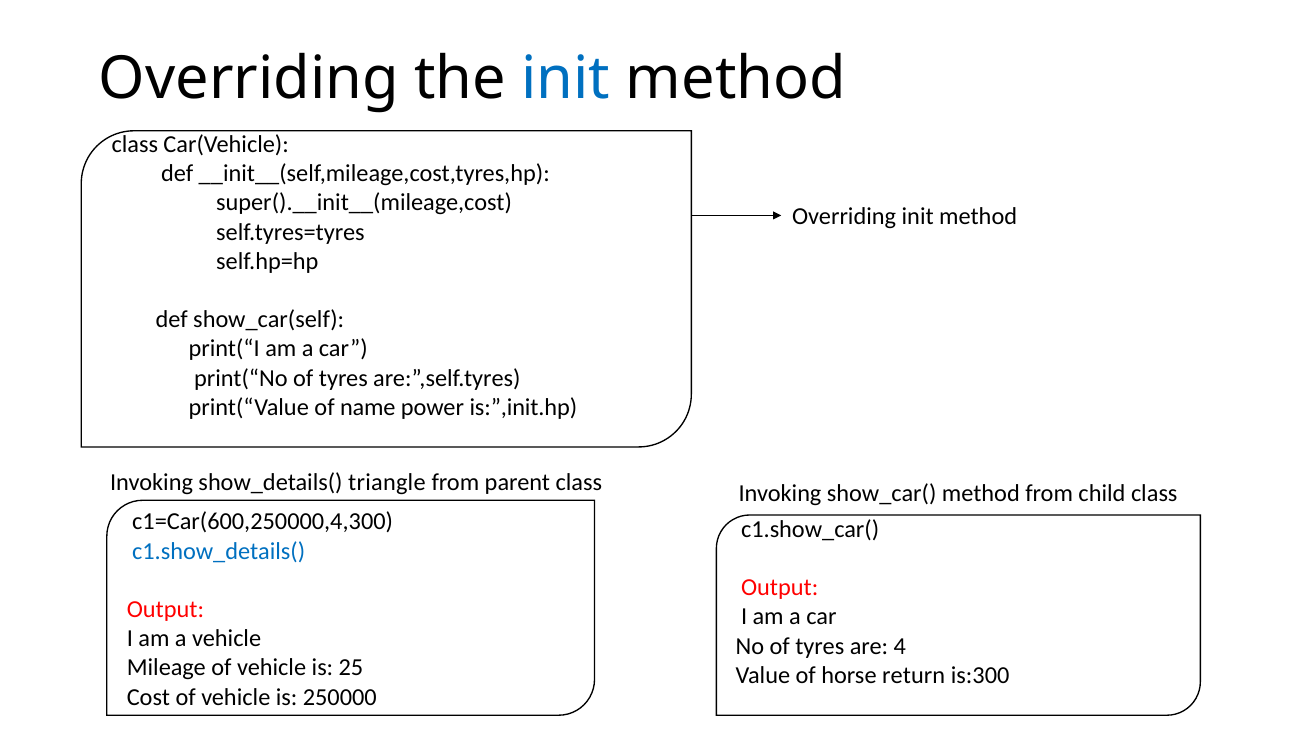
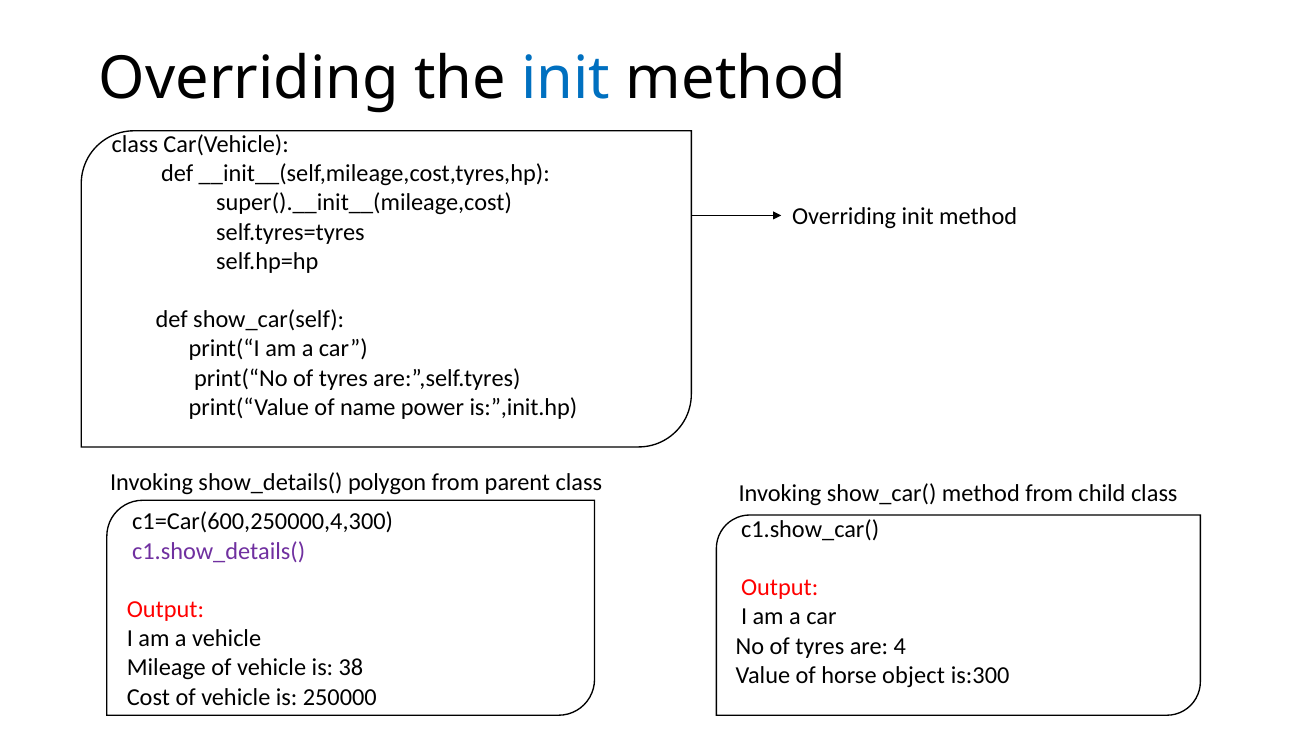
triangle: triangle -> polygon (387, 482)
c1.show_details( colour: blue -> purple (219, 551)
25: 25 -> 38 (351, 668)
return: return -> object (914, 675)
